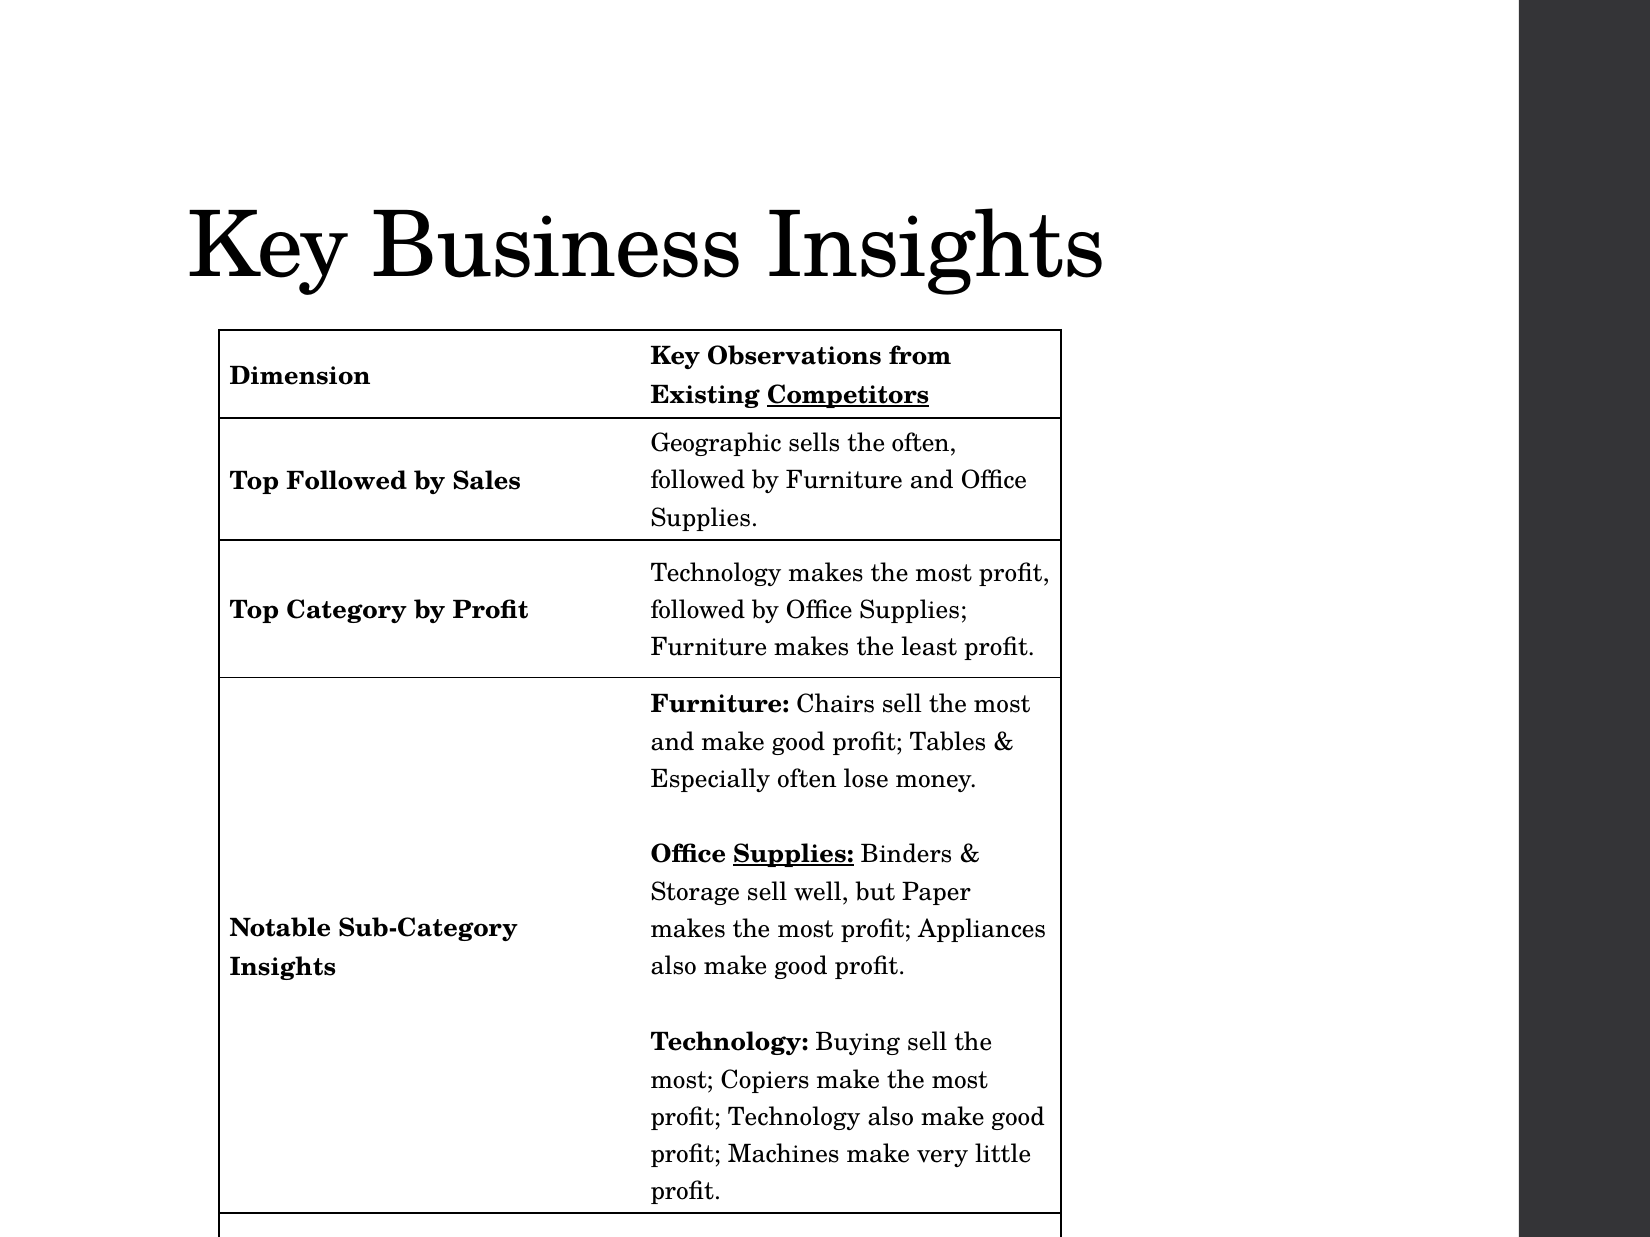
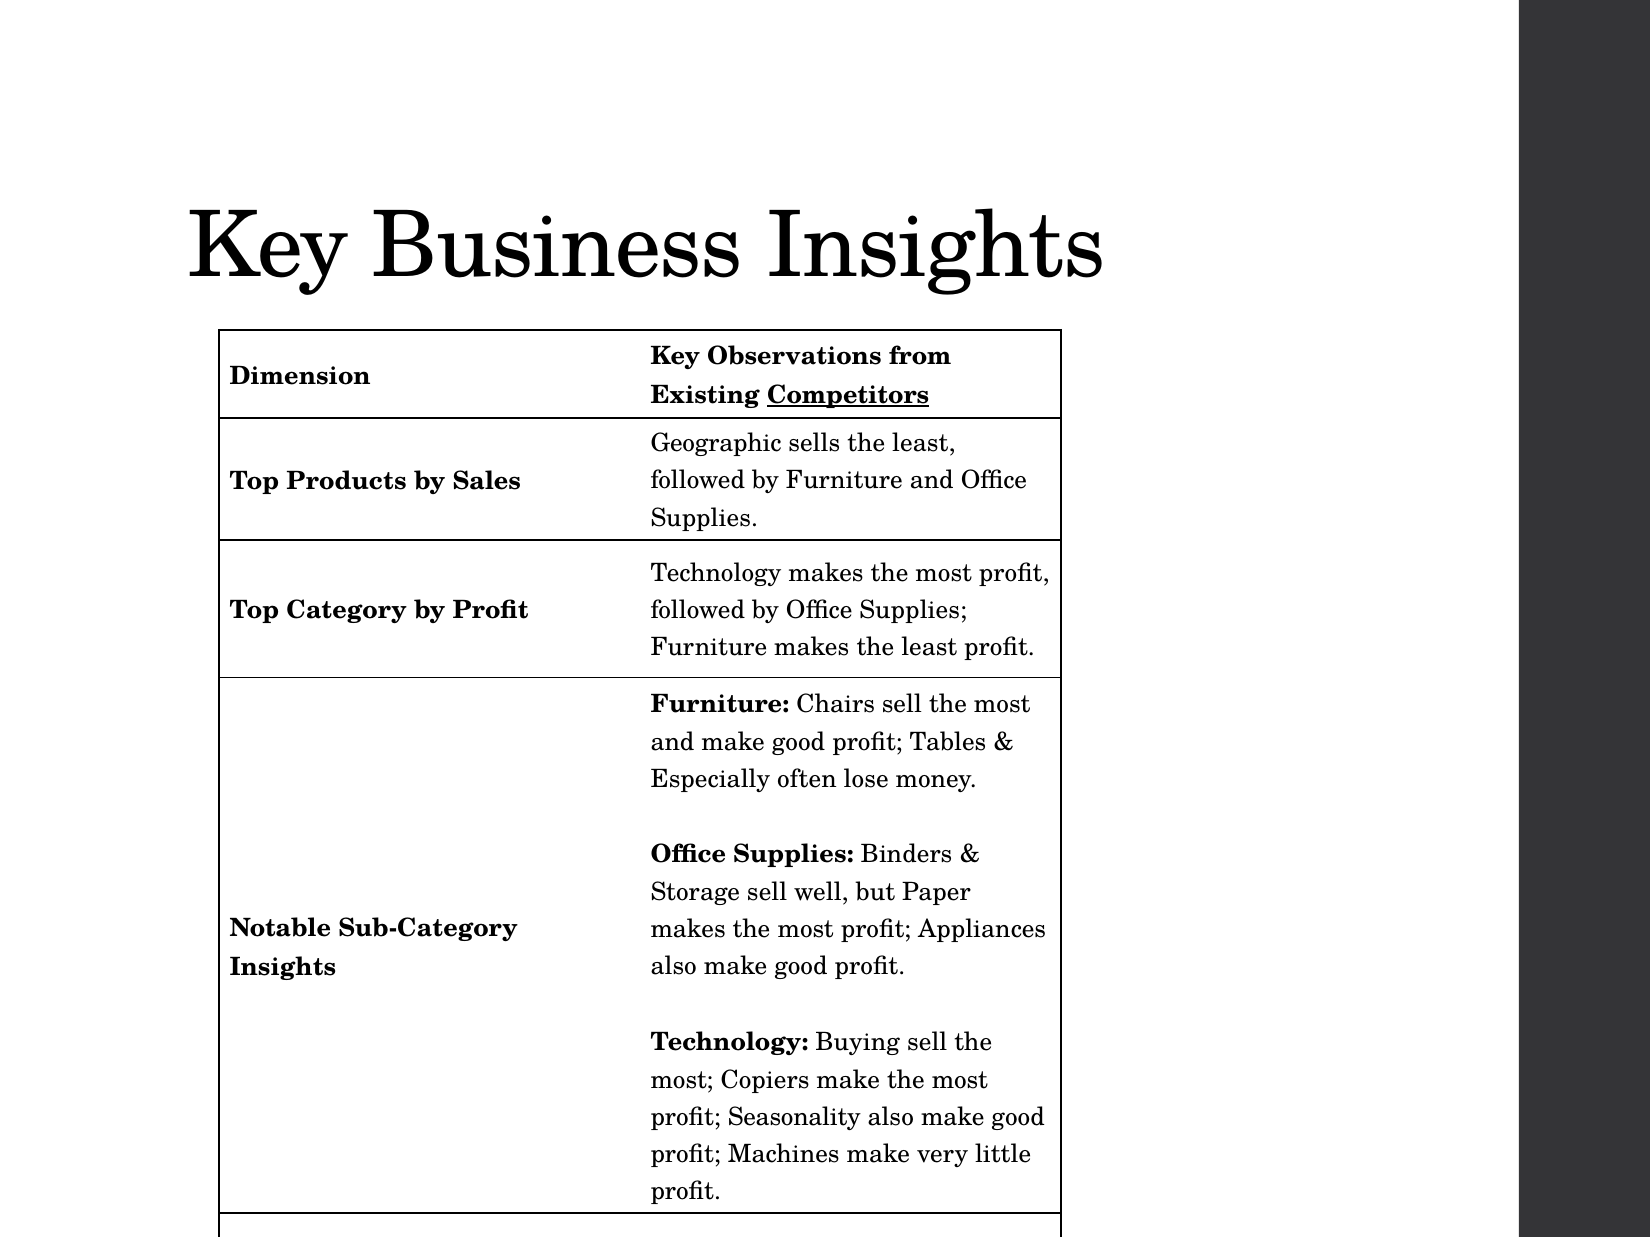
sells the often: often -> least (924, 444)
Top Followed: Followed -> Products (347, 481)
Supplies underline: present -> none (793, 855)
Technology: Technology -> Seasonality (794, 1118)
